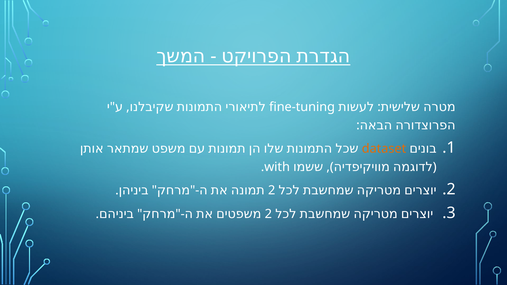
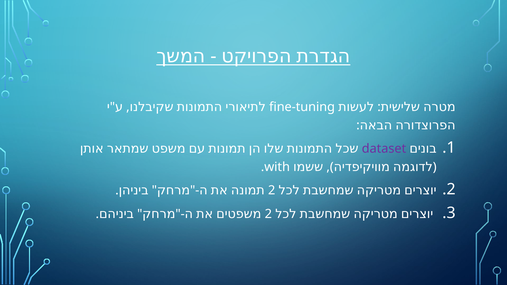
dataset colour: orange -> purple (384, 149)
